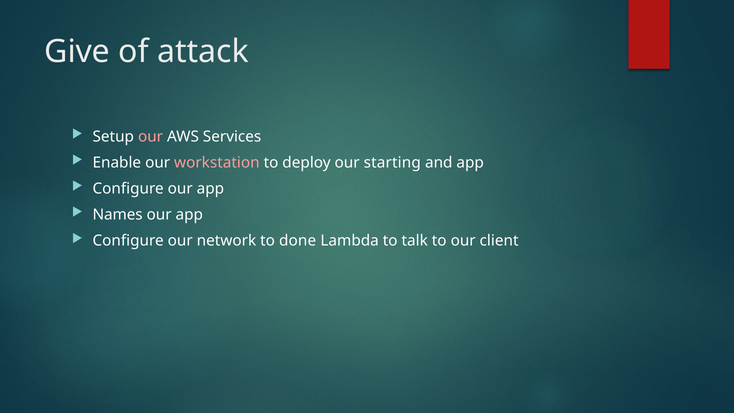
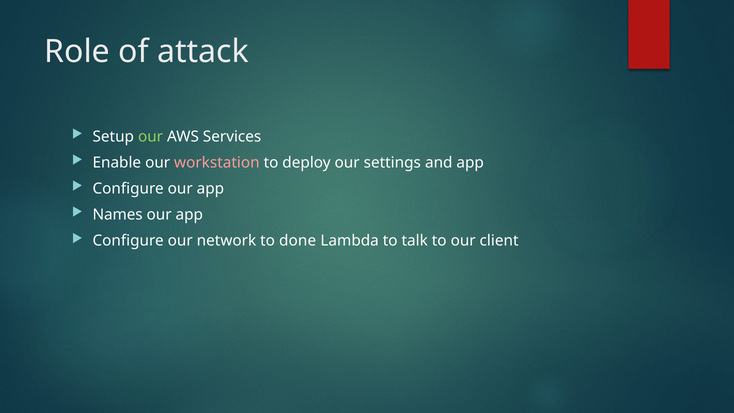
Give: Give -> Role (77, 52)
our colour: pink -> light green (151, 137)
starting: starting -> settings (392, 163)
